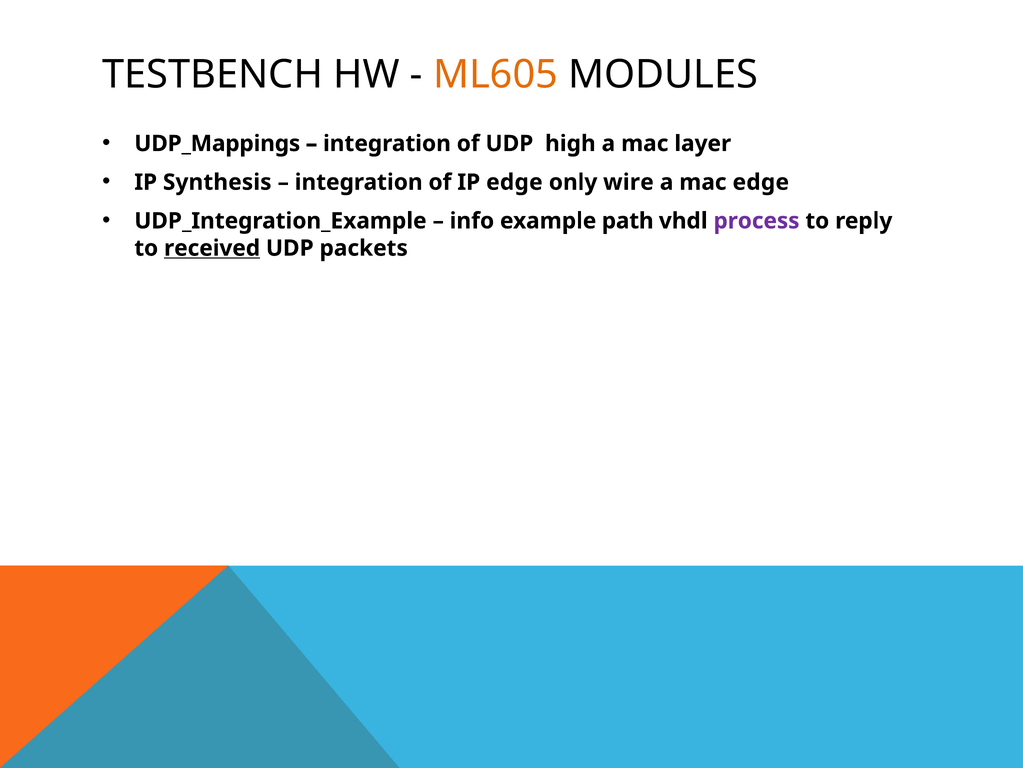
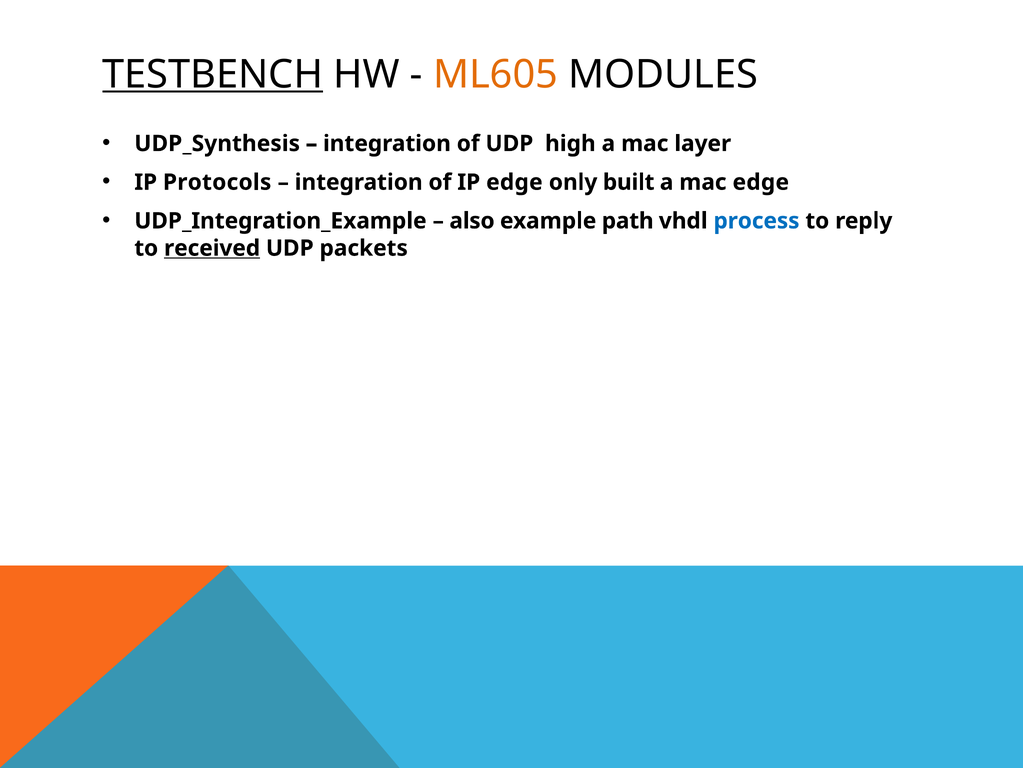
TESTBENCH underline: none -> present (213, 74)
UDP_Mappings: UDP_Mappings -> UDP_Synthesis (217, 143)
Synthesis: Synthesis -> Protocols (217, 182)
wire: wire -> built (629, 182)
info: info -> also (472, 221)
process colour: purple -> blue (757, 221)
